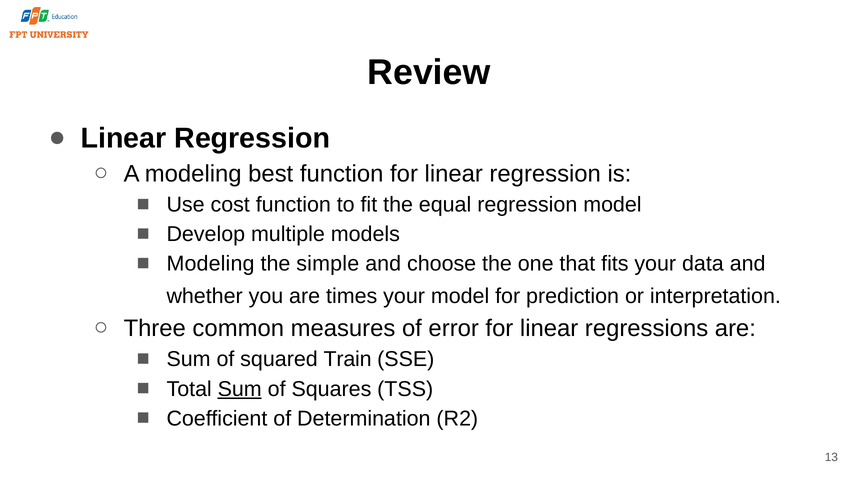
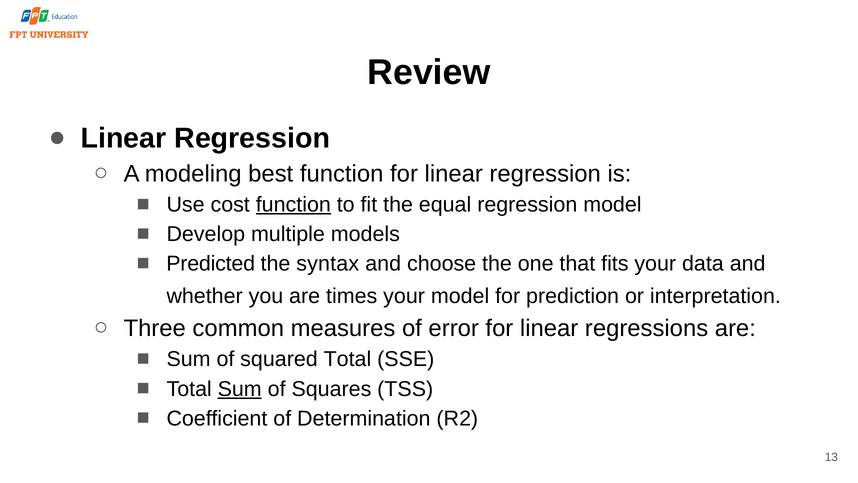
function underline: none -> present (293, 204)
Modeling: Modeling -> Predicted (211, 264)
simple: simple -> syntax (328, 264)
squared Train: Train -> Total (347, 359)
